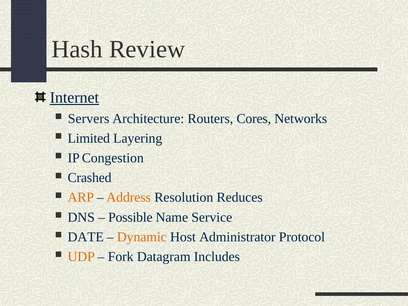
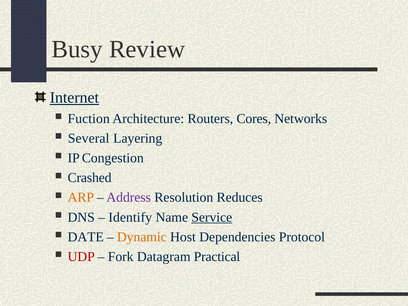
Hash: Hash -> Busy (77, 49)
Servers: Servers -> Fuction (89, 119)
Limited: Limited -> Several (89, 138)
Address colour: orange -> purple (129, 197)
Possible: Possible -> Identify (130, 217)
Service underline: none -> present (212, 217)
Administrator: Administrator -> Dependencies (237, 237)
UDP colour: orange -> red (81, 257)
Includes: Includes -> Practical (217, 257)
